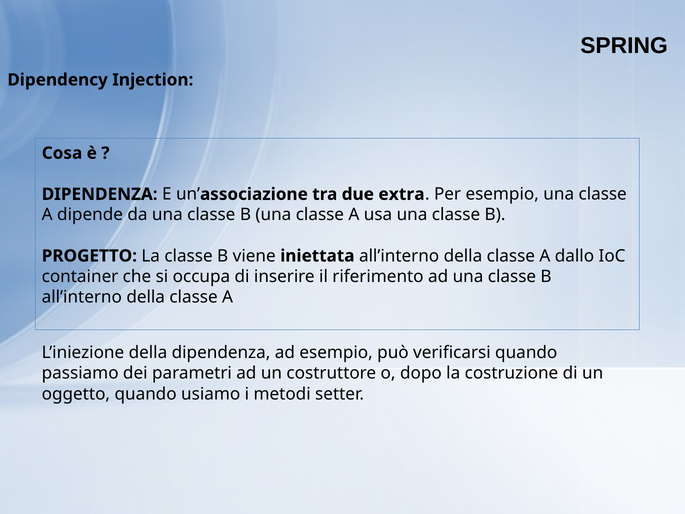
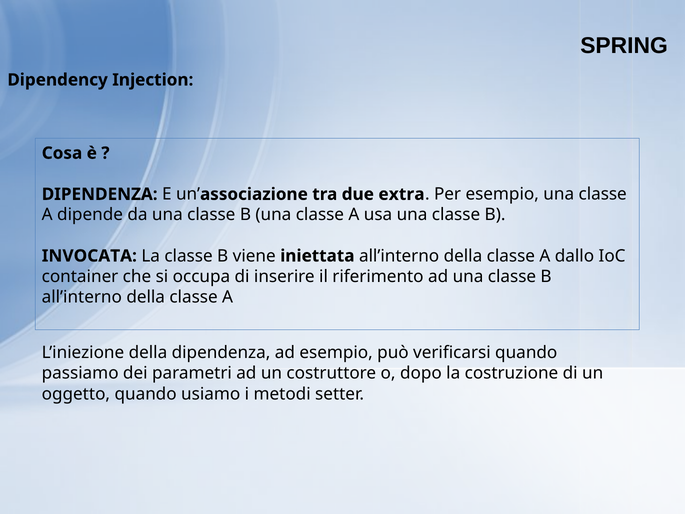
PROGETTO: PROGETTO -> INVOCATA (89, 256)
